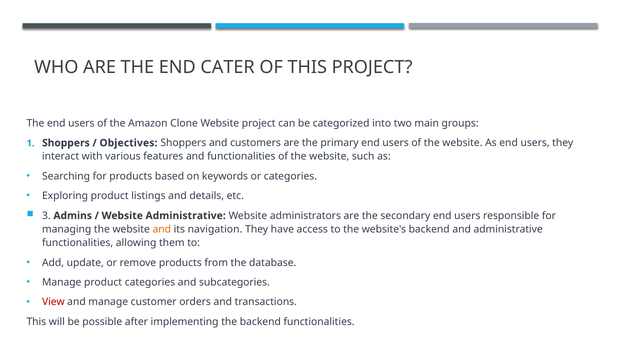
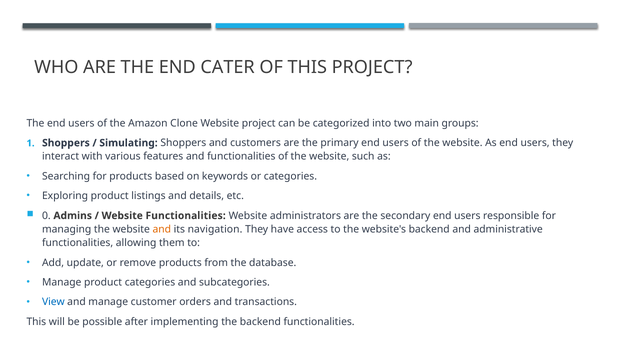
Objectives: Objectives -> Simulating (128, 143)
3: 3 -> 0 (46, 216)
Website Administrative: Administrative -> Functionalities (186, 216)
View colour: red -> blue (53, 302)
